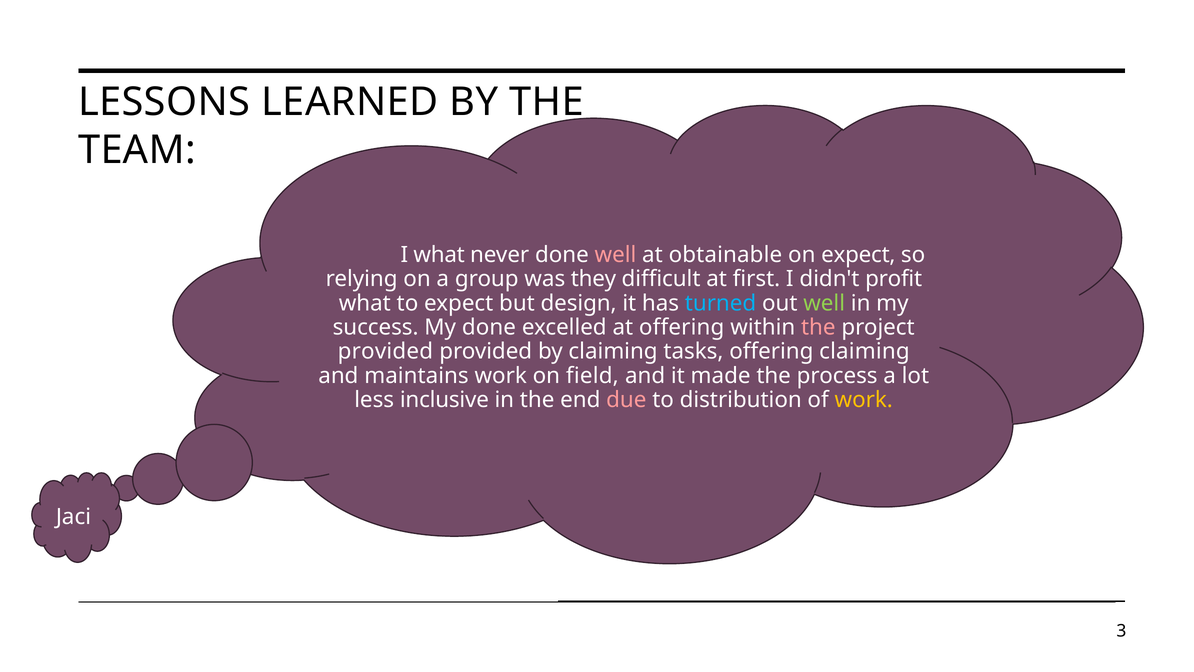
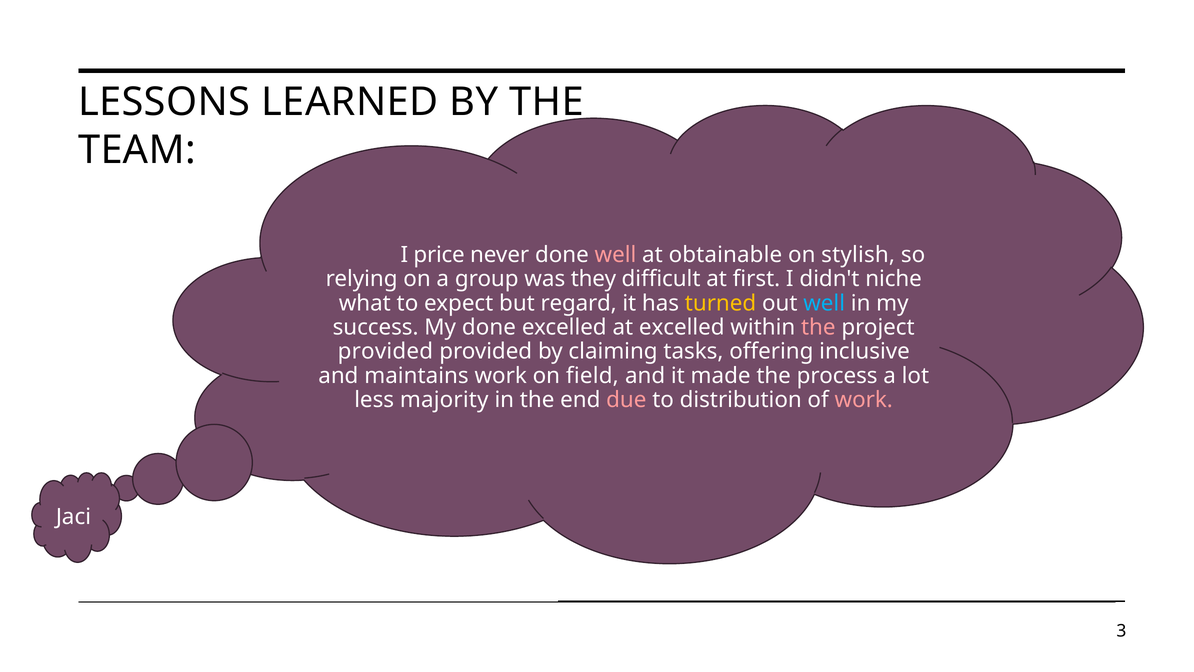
I what: what -> price (439, 255)
on expect: expect -> stylish (858, 255)
profit: profit -> niche (894, 279)
design: design -> regard (579, 303)
turned colour: light blue -> yellow (721, 303)
well colour: light green -> light blue (824, 303)
at offering: offering -> excelled (682, 327)
offering claiming: claiming -> inclusive (865, 351)
inclusive: inclusive -> majority (444, 400)
work colour: yellow -> pink (864, 400)
